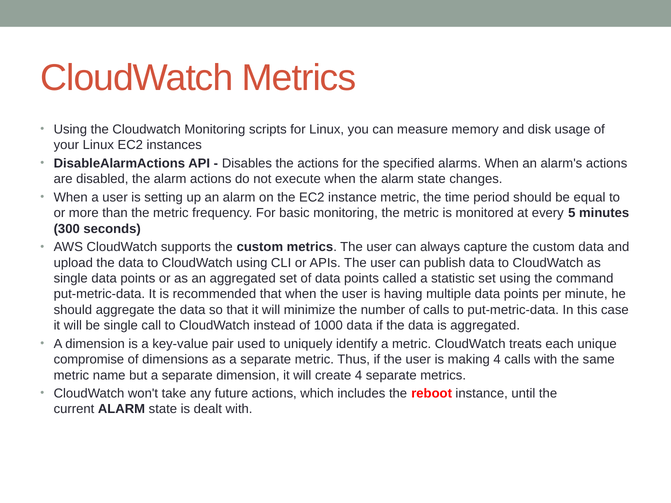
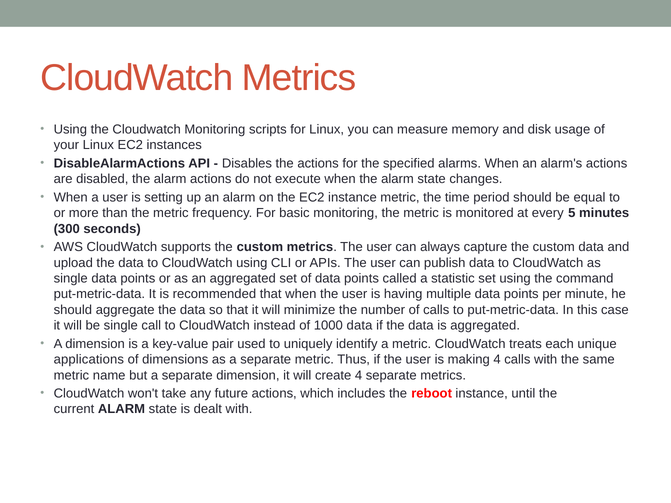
compromise: compromise -> applications (89, 360)
